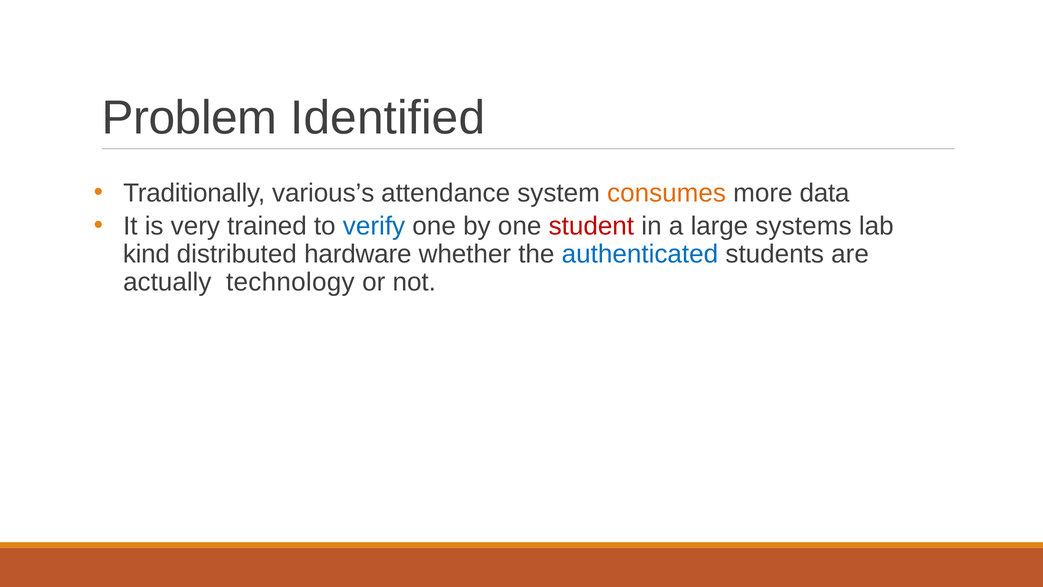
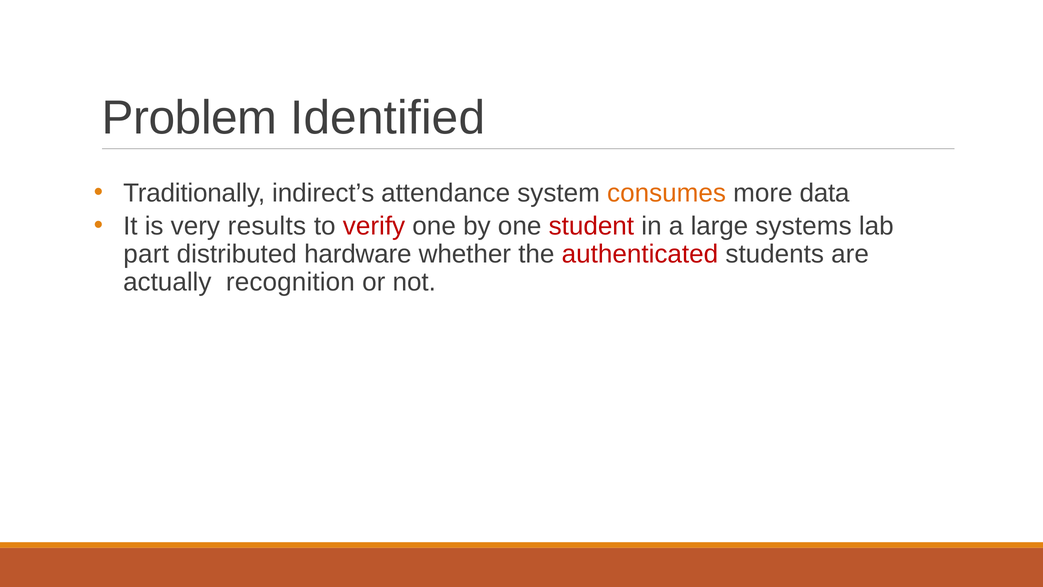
various’s: various’s -> indirect’s (323, 193)
trained: trained -> results (267, 226)
verify colour: blue -> red (374, 226)
kind: kind -> part (146, 254)
authenticated colour: blue -> red (640, 254)
technology: technology -> recognition (290, 282)
